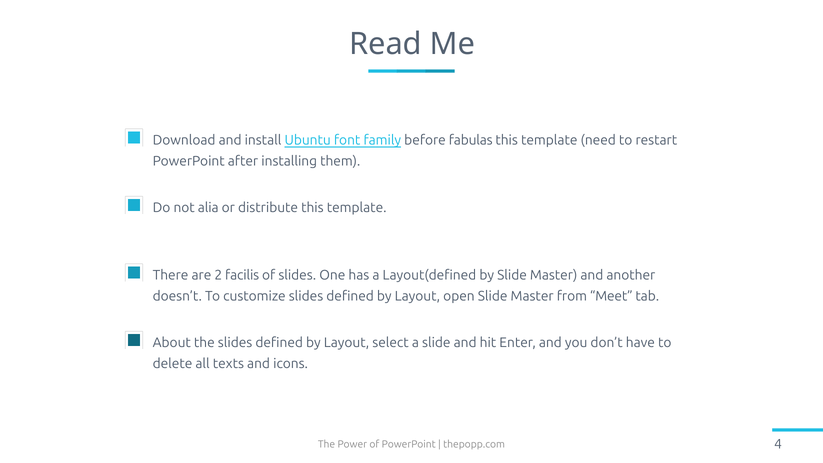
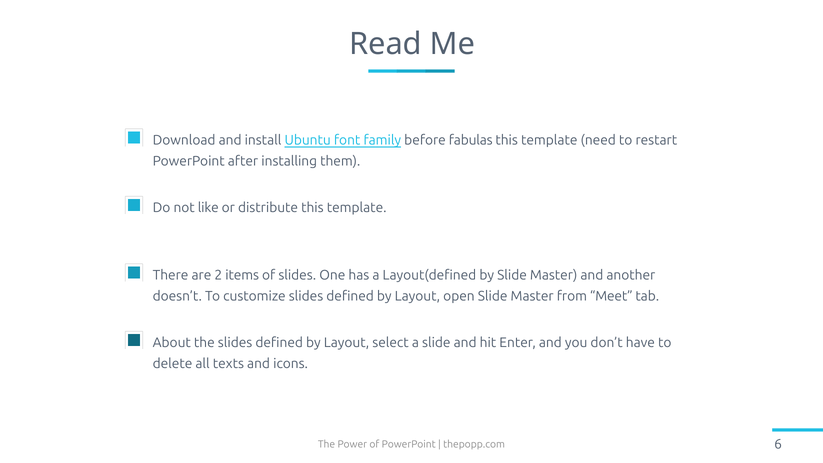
alia: alia -> like (208, 208)
facilis: facilis -> items (242, 275)
4: 4 -> 6 (778, 444)
